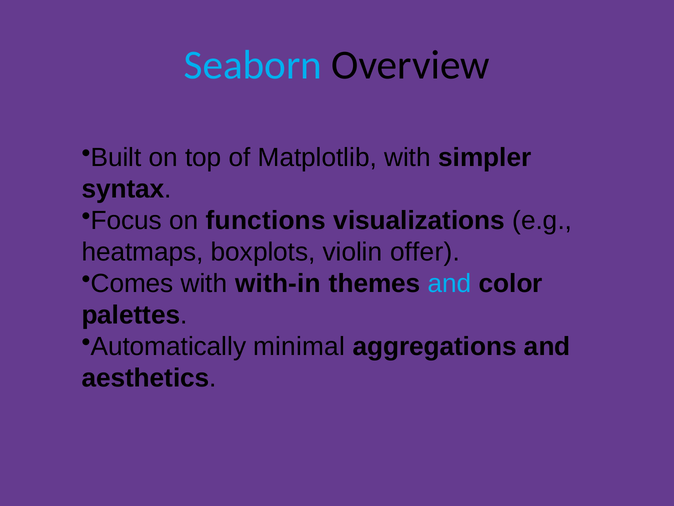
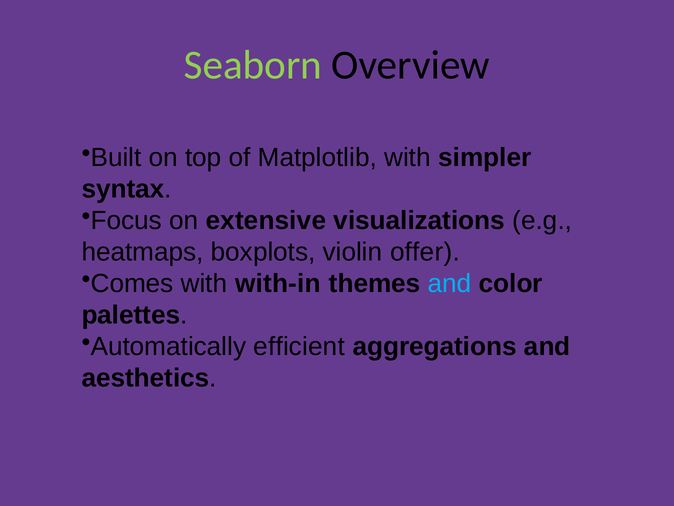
Seaborn colour: light blue -> light green (253, 65)
functions: functions -> extensive (266, 221)
minimal: minimal -> efficient (299, 346)
